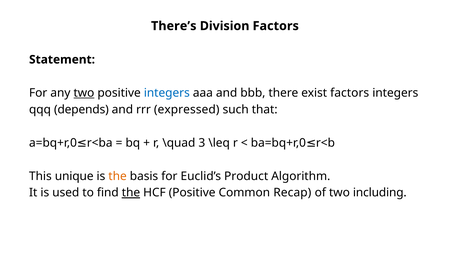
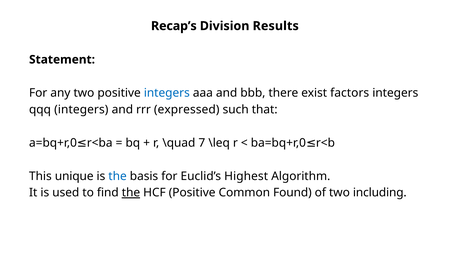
There’s: There’s -> Recap’s (174, 26)
Division Factors: Factors -> Results (276, 26)
two underline: present -> none (84, 93)
qqq depends: depends -> integers (81, 110)
3: 3 -> 7 (202, 143)
the colour: orange -> blue (118, 176)
Product: Product -> Highest (246, 176)
Recap: Recap -> Found (292, 193)
